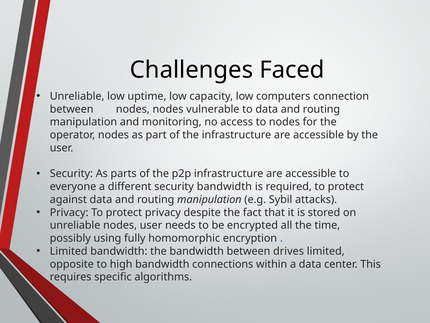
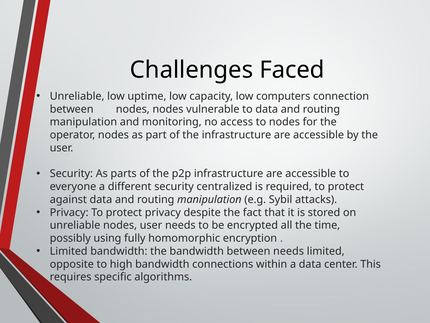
security bandwidth: bandwidth -> centralized (224, 186)
between drives: drives -> needs (289, 251)
